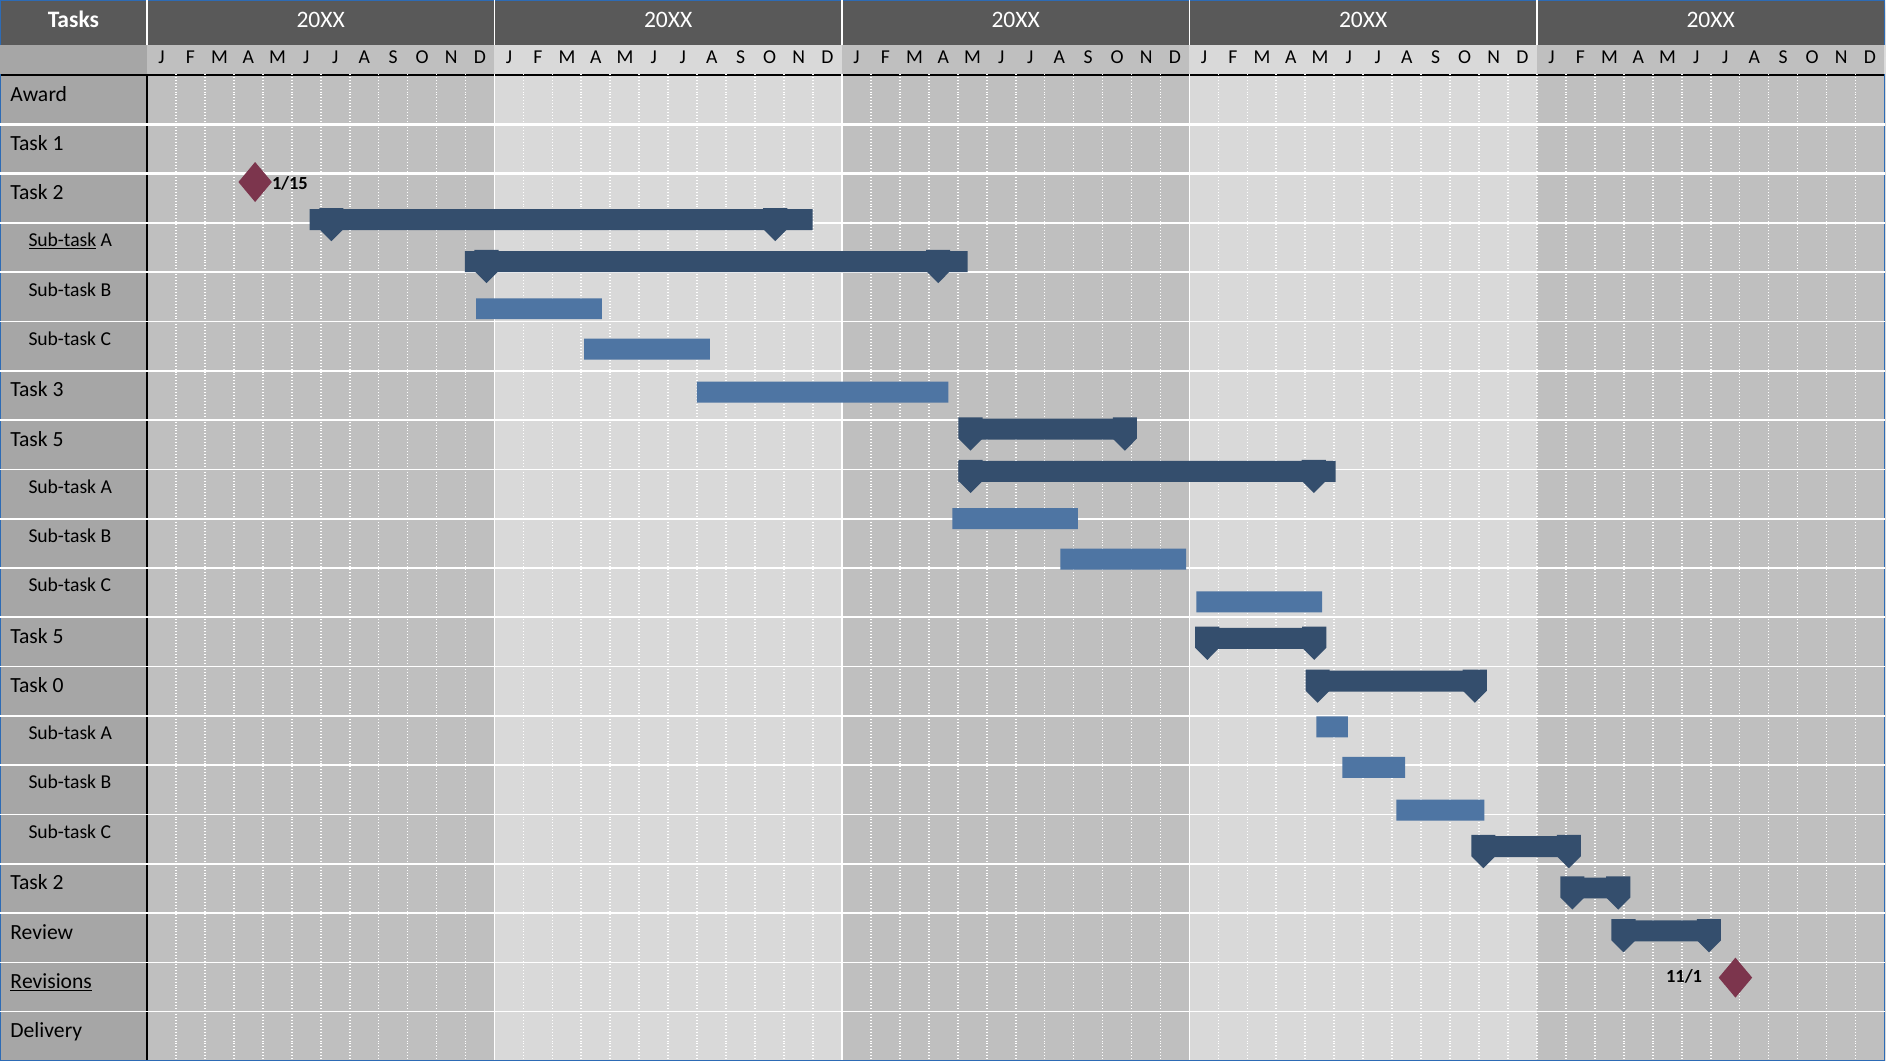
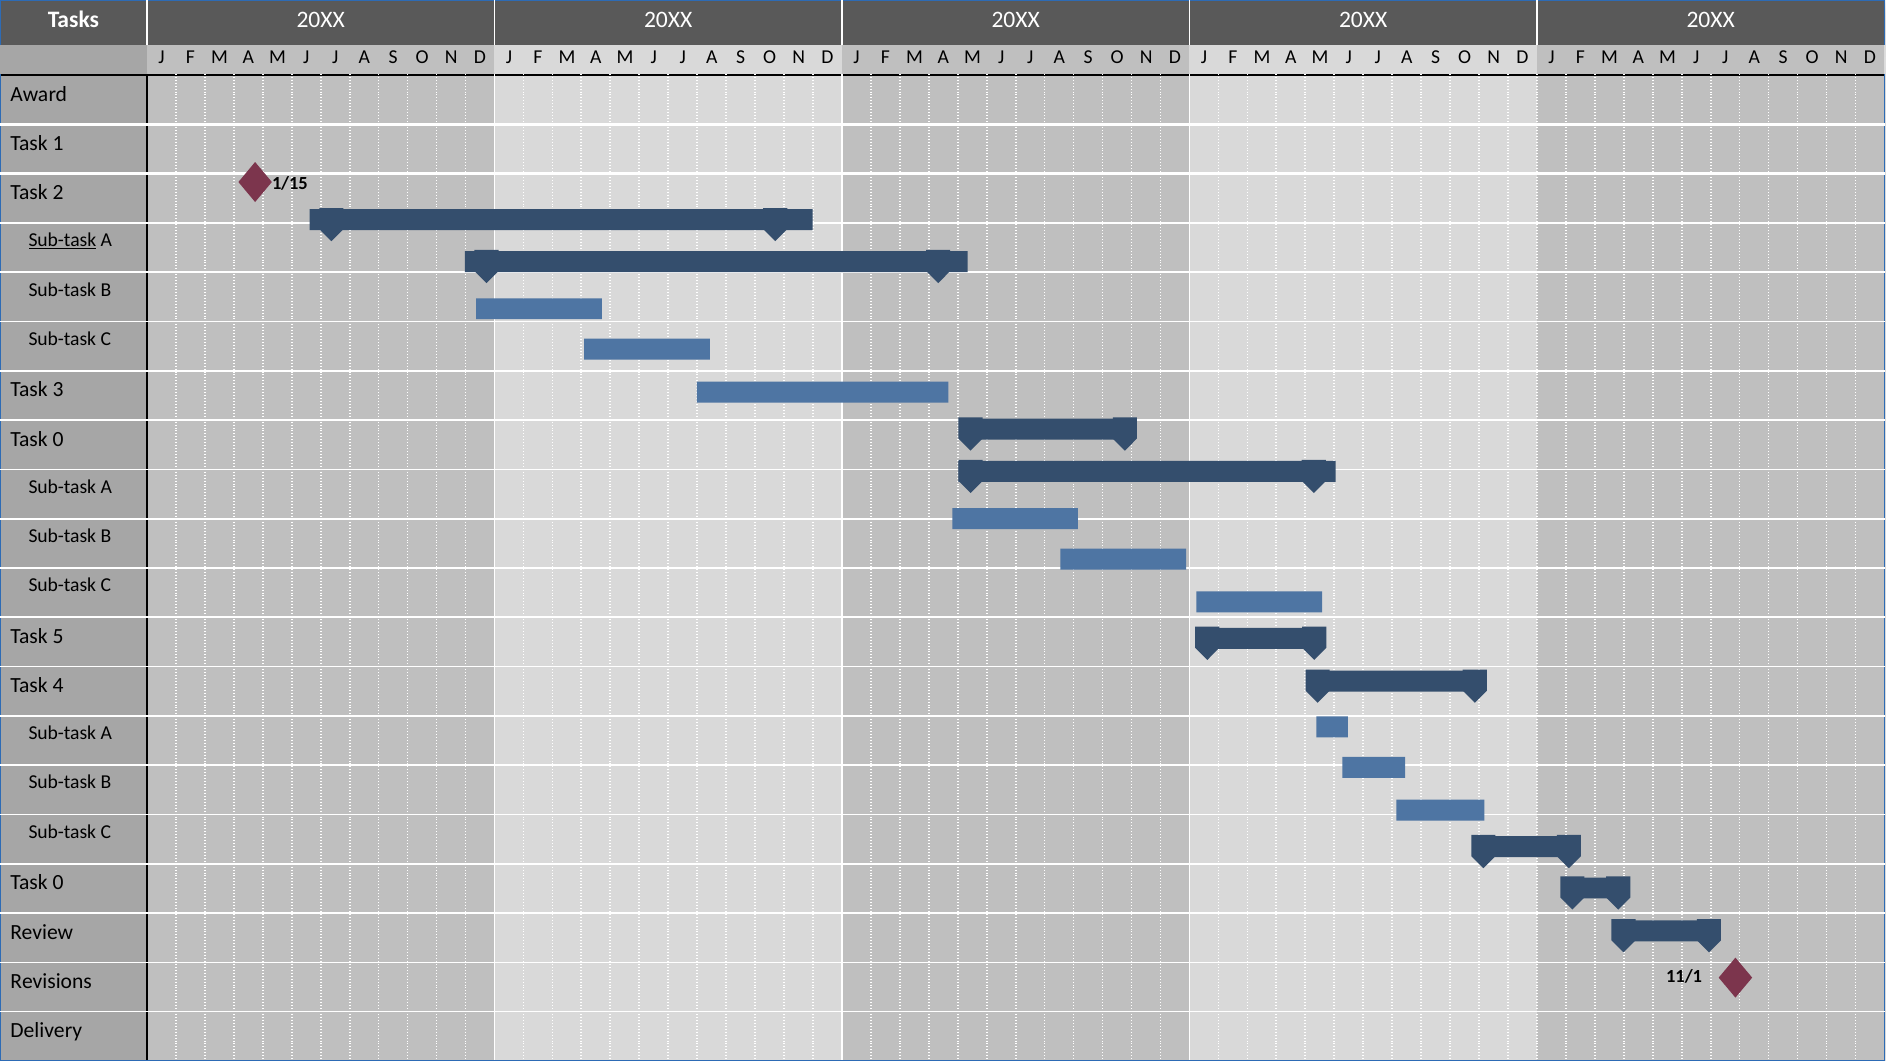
5: 5 -> 0 (58, 439)
0: 0 -> 4 (58, 685)
2: 2 -> 0 (58, 882)
Revisions underline: present -> none (51, 981)
